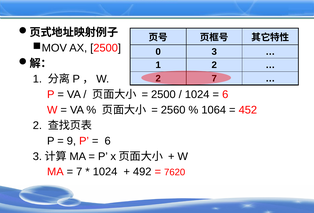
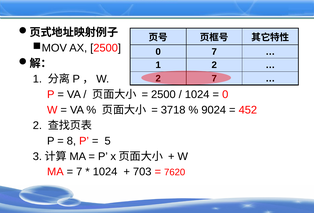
0 3: 3 -> 7 (214, 52)
6: 6 -> 0 (225, 95)
2560: 2560 -> 3718 (173, 110)
1064: 1064 -> 9024 (214, 110)
9: 9 -> 8 (71, 141)
6: 6 -> 5 (108, 141)
492: 492 -> 703 (142, 172)
